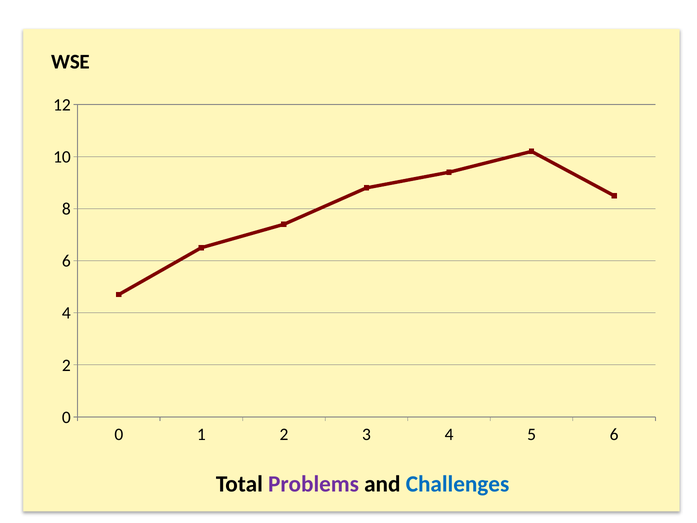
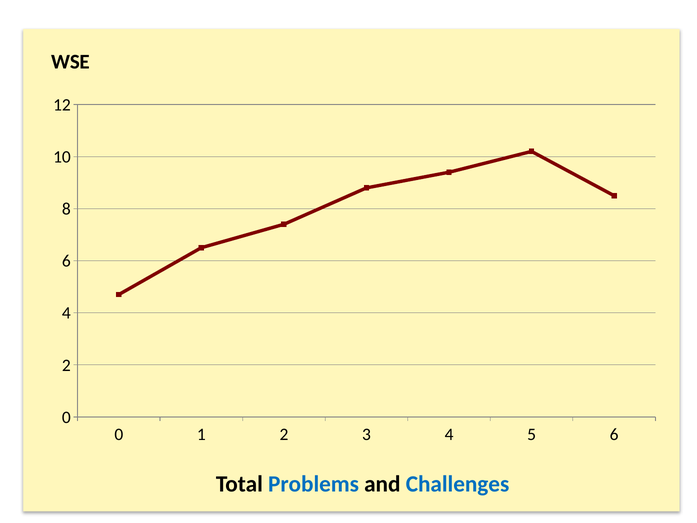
Problems colour: purple -> blue (314, 484)
